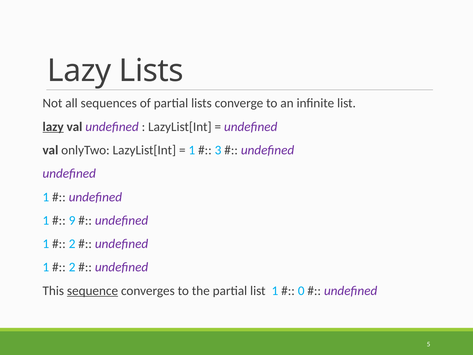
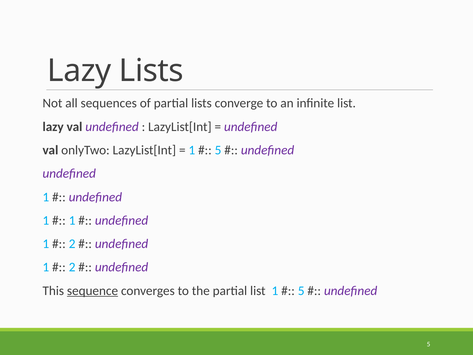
lazy underline: present -> none (53, 127)
3: 3 -> 5 (218, 150)
9: 9 -> 1 (72, 220)
0: 0 -> 5 (301, 290)
